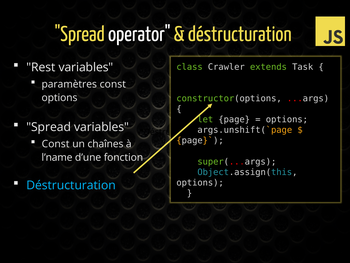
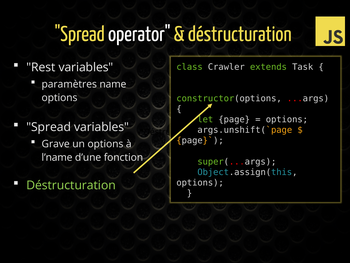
paramètres const: const -> name (113, 84)
Const: Const -> Grave (56, 144)
un chaînes: chaînes -> options (105, 144)
Déstructuration colour: light blue -> light green (71, 185)
